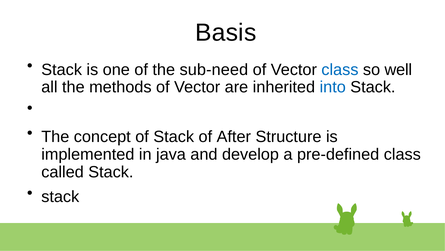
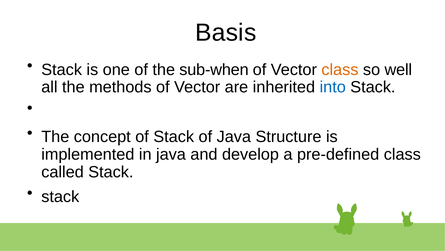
sub-need: sub-need -> sub-when (214, 69)
class colour: blue -> orange (340, 69)
of After: After -> Java (234, 136)
